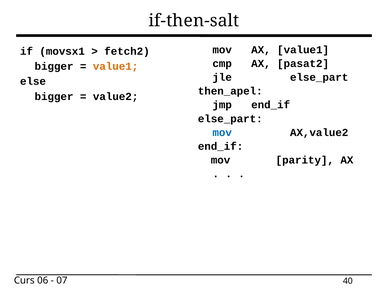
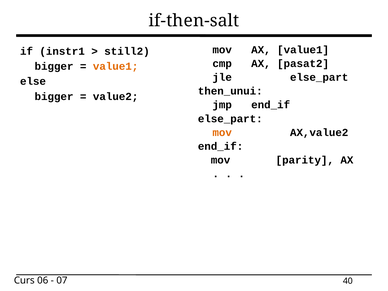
movsx1: movsx1 -> instr1 (62, 51)
fetch2: fetch2 -> still2 (127, 51)
then_apel: then_apel -> then_unui (230, 91)
mov colour: blue -> orange (222, 133)
